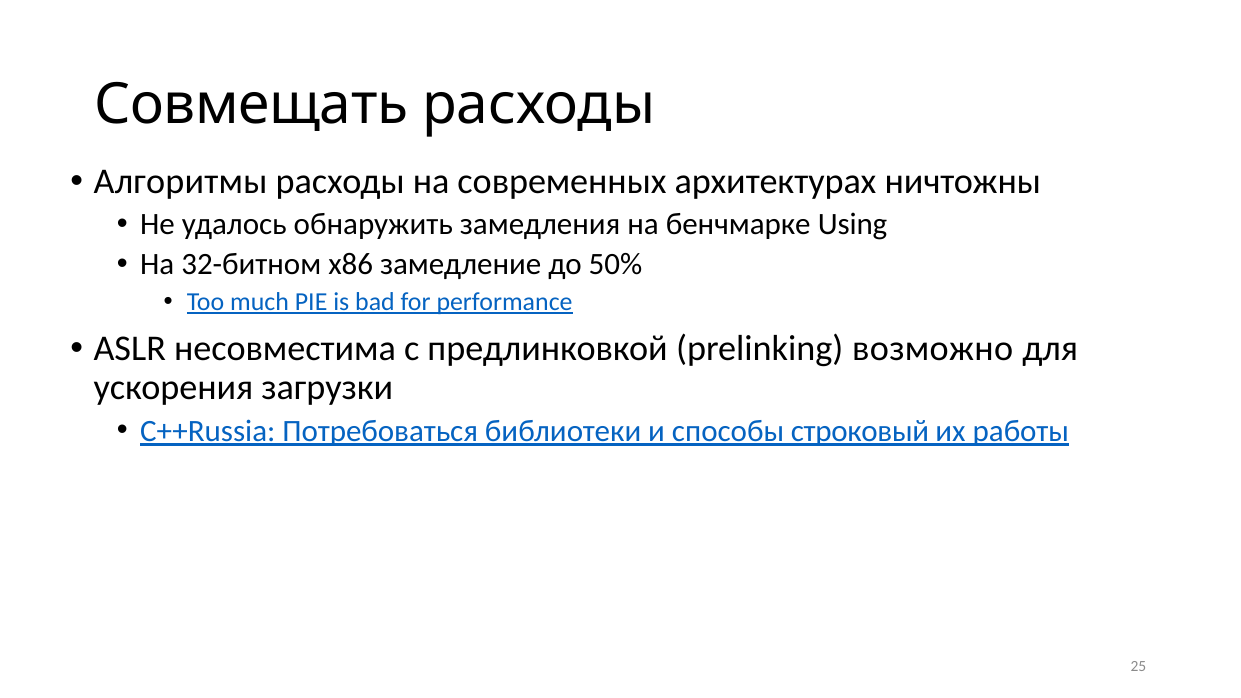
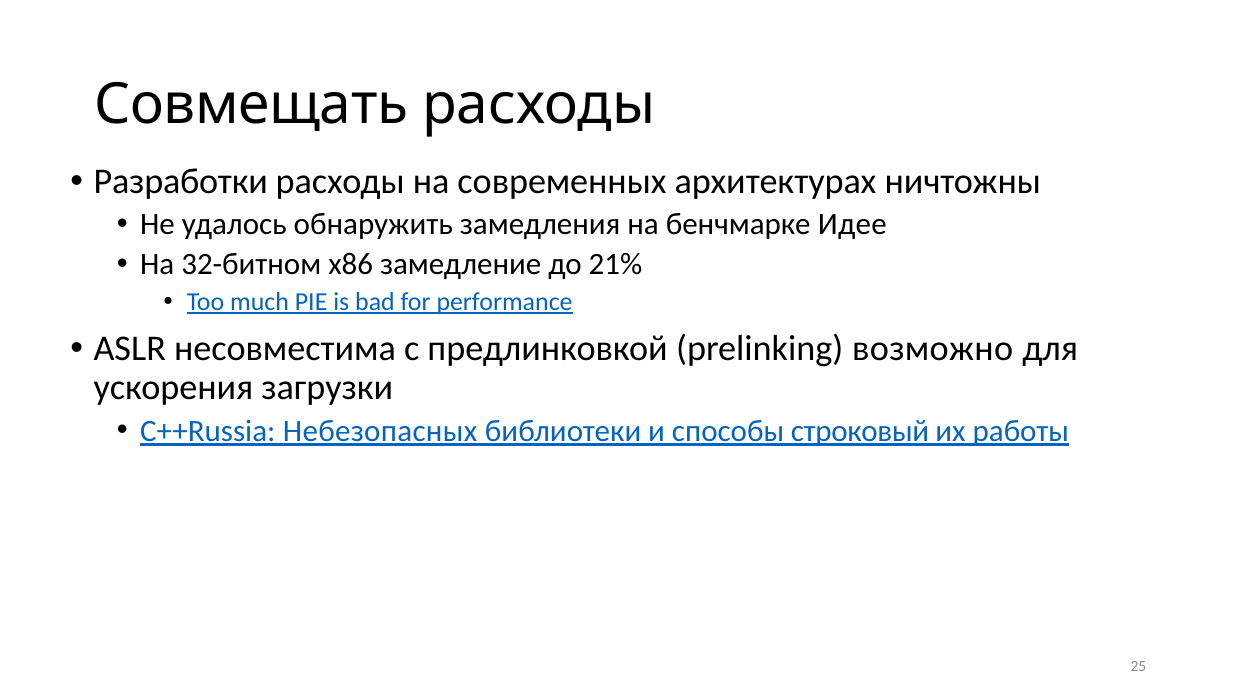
Aлгоритмы: Aлгоритмы -> Разработки (181, 182)
Using: Using -> Идее (852, 225)
50%: 50% -> 21% (615, 265)
Потребоваться: Потребоваться -> Небезопасных (380, 431)
